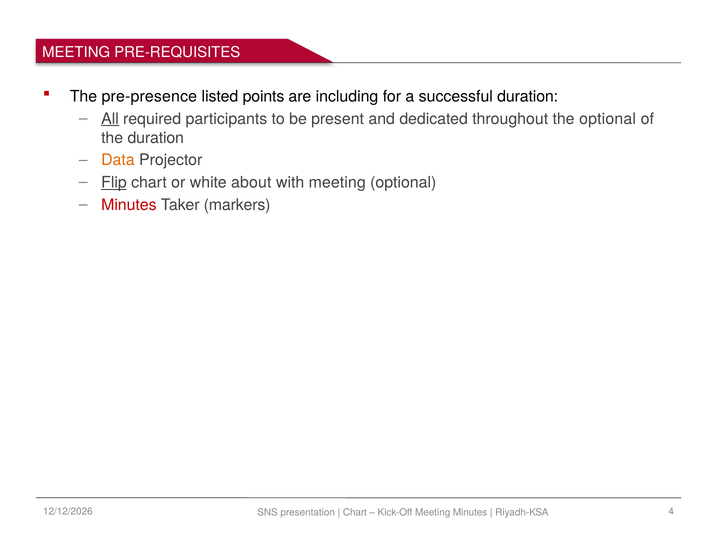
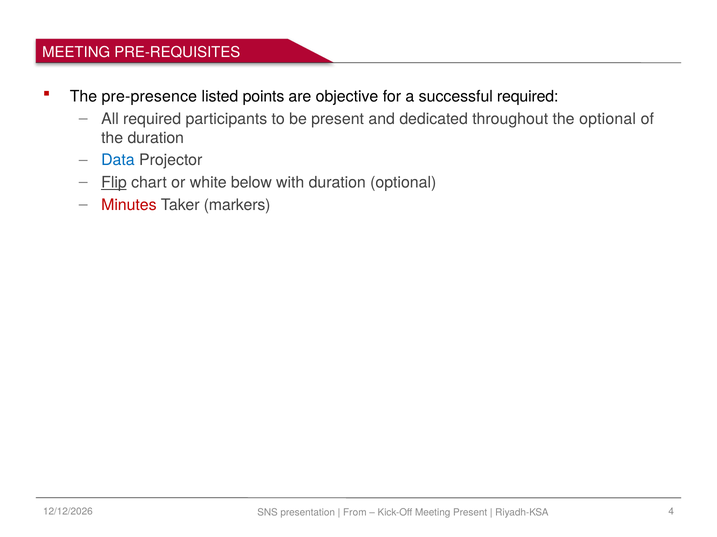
including: including -> objective (347, 97)
successful duration: duration -> required (528, 97)
All underline: present -> none (110, 119)
Data colour: orange -> blue (118, 160)
about: about -> below (251, 183)
with meeting: meeting -> duration (337, 183)
Chart: Chart -> From (355, 513)
Meeting Minutes: Minutes -> Present (470, 513)
